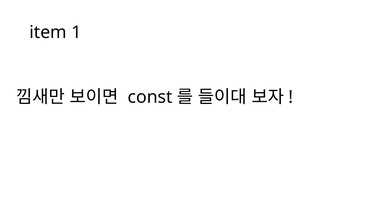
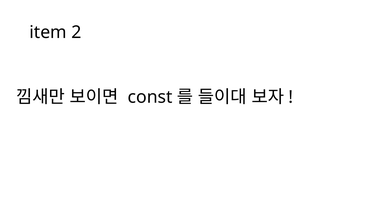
1: 1 -> 2 (76, 32)
